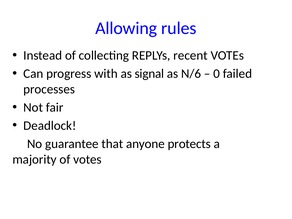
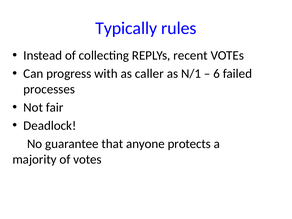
Allowing: Allowing -> Typically (126, 28)
signal: signal -> caller (149, 74)
N/6: N/6 -> N/1 (191, 74)
0: 0 -> 6 (217, 74)
